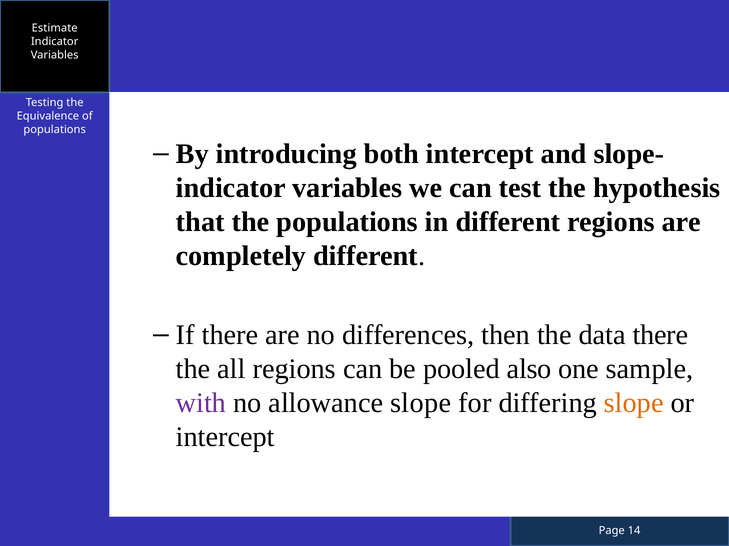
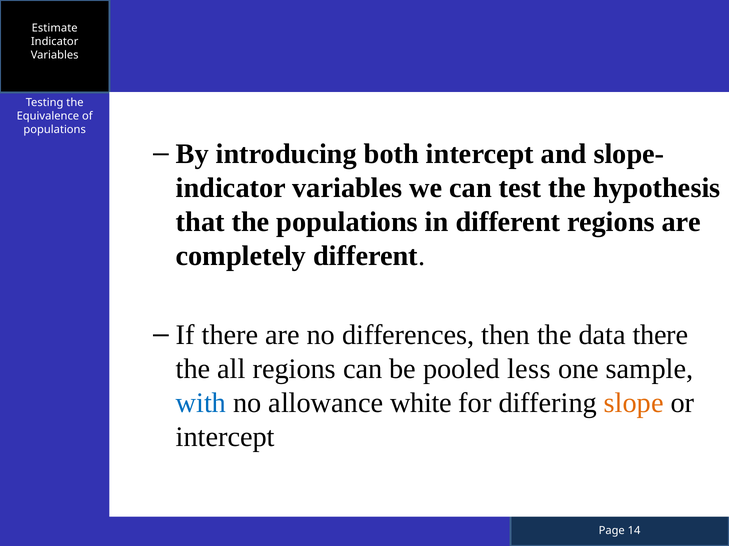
also: also -> less (529, 369)
with colour: purple -> blue (201, 403)
allowance slope: slope -> white (421, 403)
